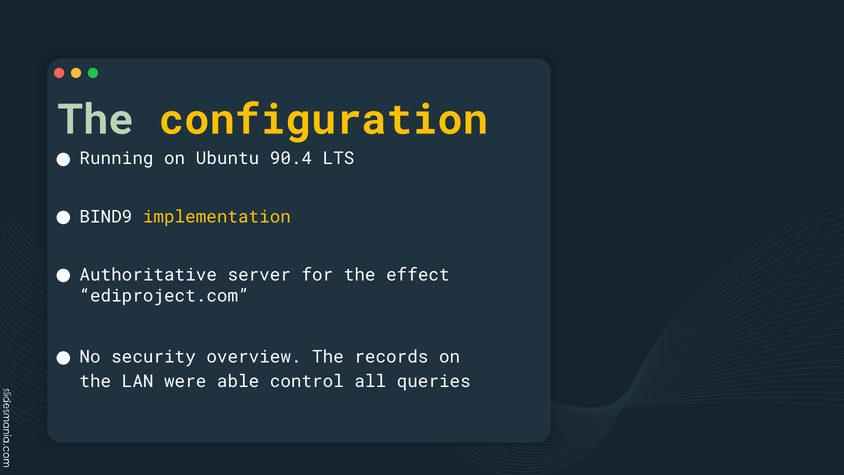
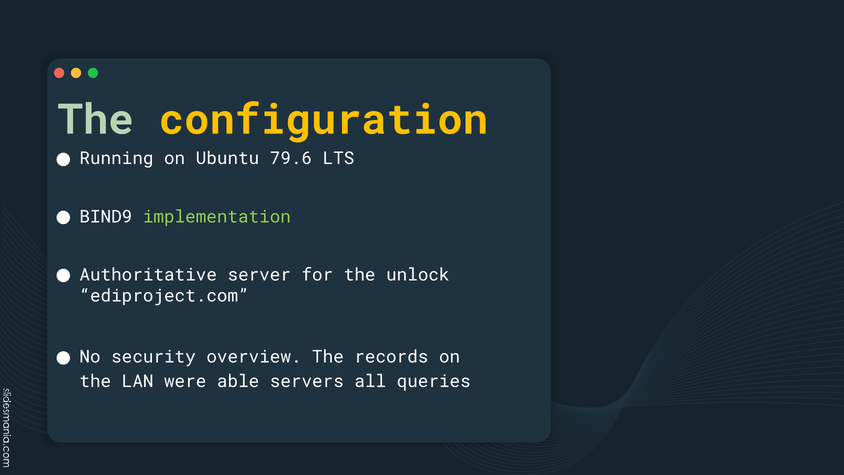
90.4: 90.4 -> 79.6 (291, 159)
implementation colour: yellow -> light green (217, 217)
effect: effect -> unlock (418, 275)
control: control -> servers (307, 381)
